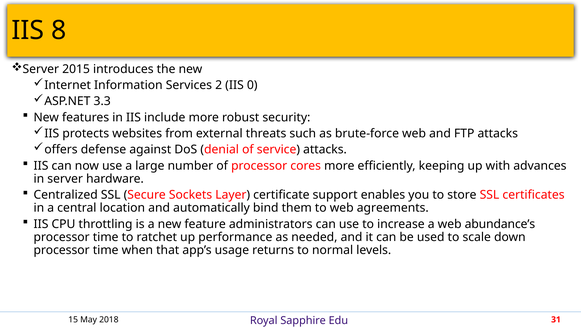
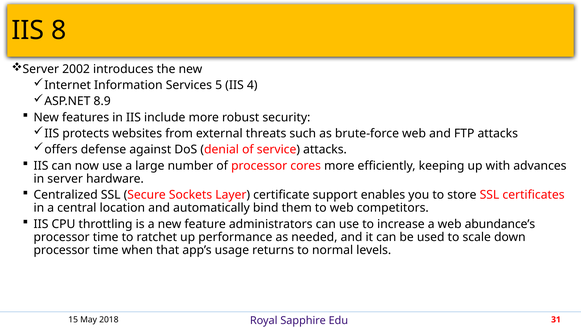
2015: 2015 -> 2002 (76, 69)
2: 2 -> 5 (219, 85)
0: 0 -> 4 (252, 85)
3.3: 3.3 -> 8.9 (102, 101)
agreements: agreements -> competitors (393, 208)
